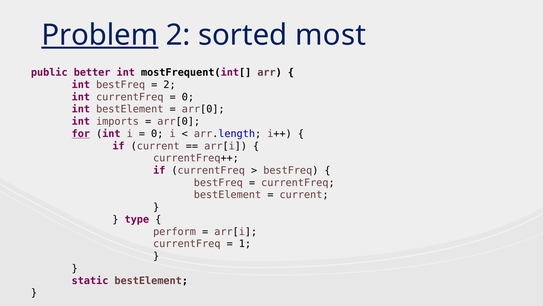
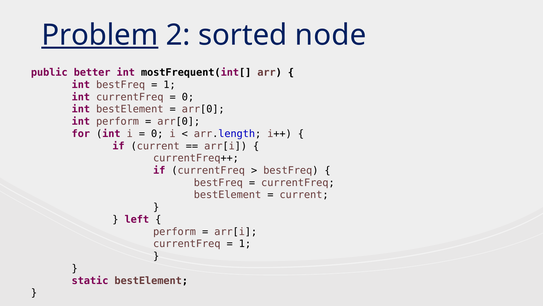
most: most -> node (331, 35)
2: 2 -> 1 (170, 85)
int imports: imports -> perform (118, 121)
for underline: present -> none (81, 134)
type: type -> left (137, 219)
